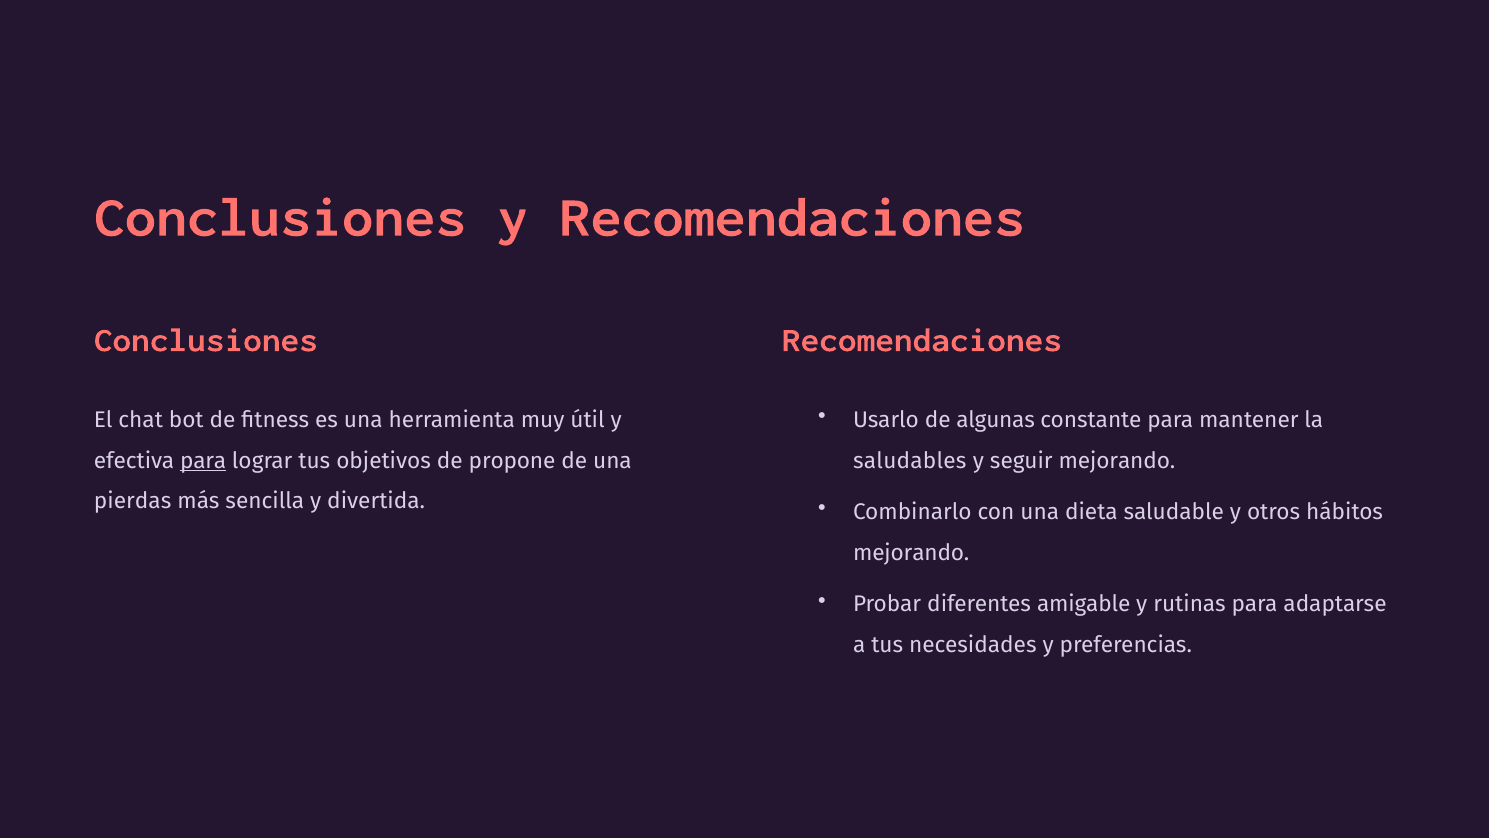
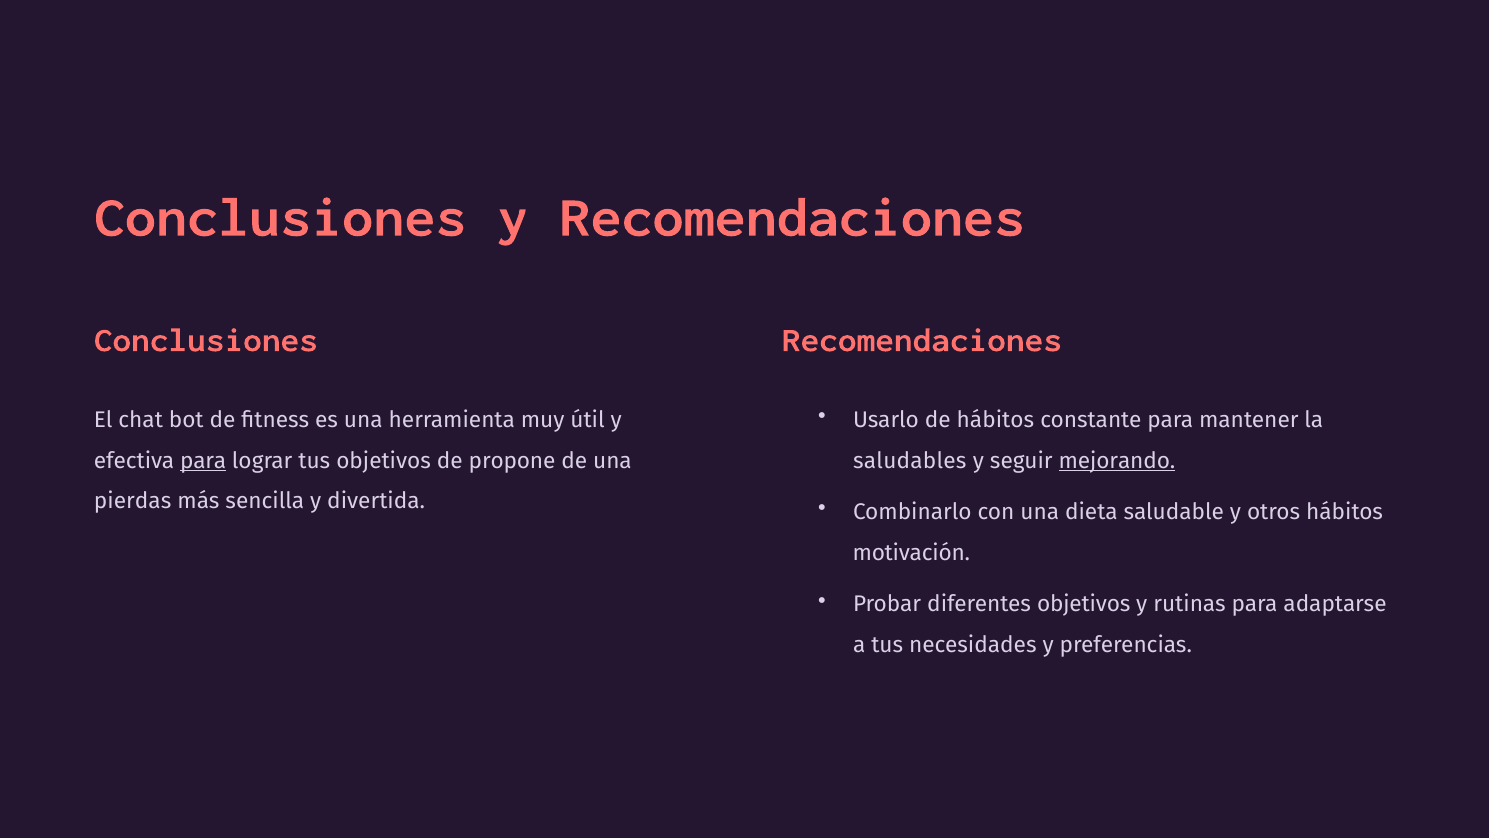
de algunas: algunas -> hábitos (995, 420)
mejorando underline: none -> present (1117, 461)
mejorando: mejorando -> motivación (911, 553)
diferentes amigable: amigable -> objetivos (1084, 604)
